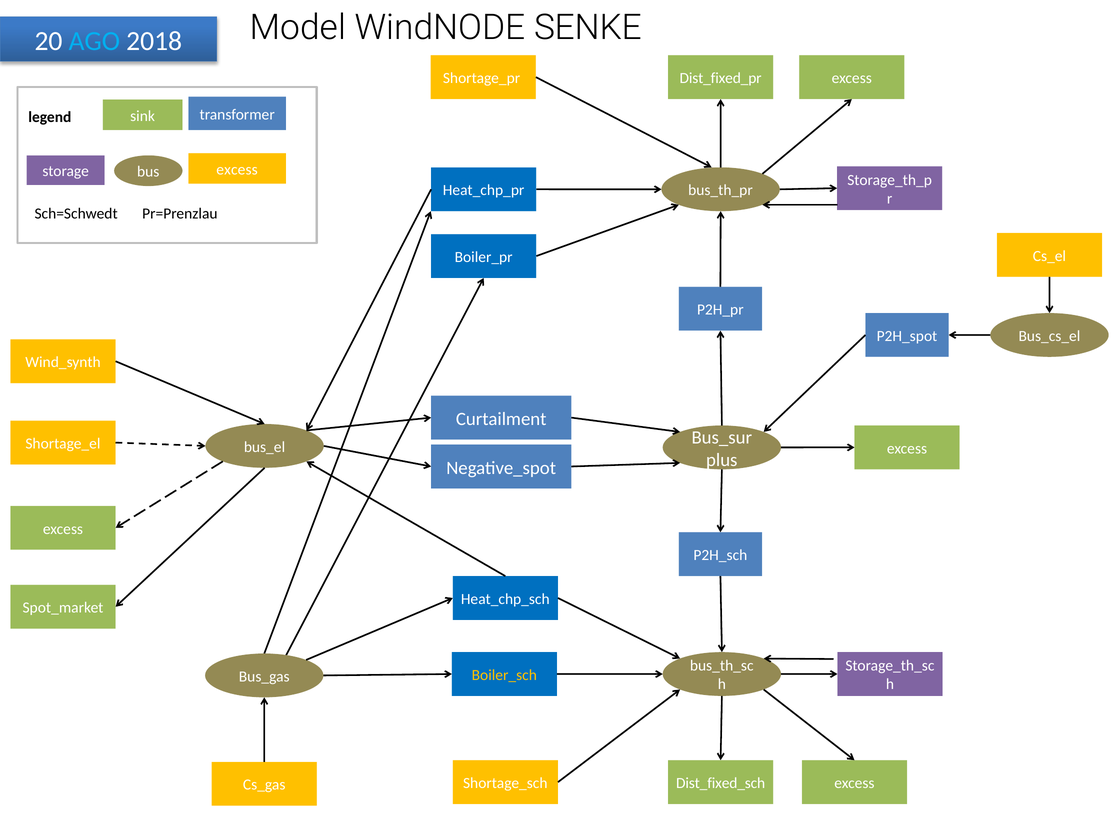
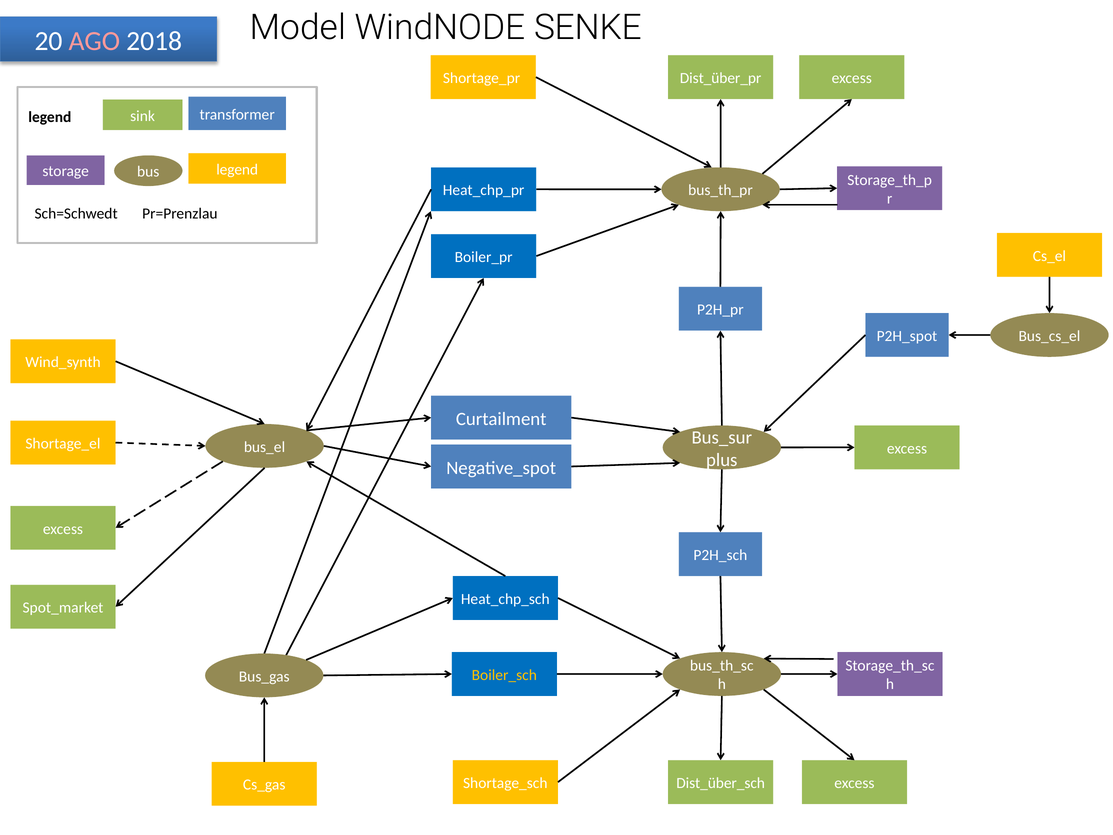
AGO colour: light blue -> pink (94, 41)
Dist_fixed_pr: Dist_fixed_pr -> Dist_über_pr (721, 78)
excess: excess -> legend (237, 170)
Dist_fixed_sch: Dist_fixed_sch -> Dist_über_sch (721, 783)
